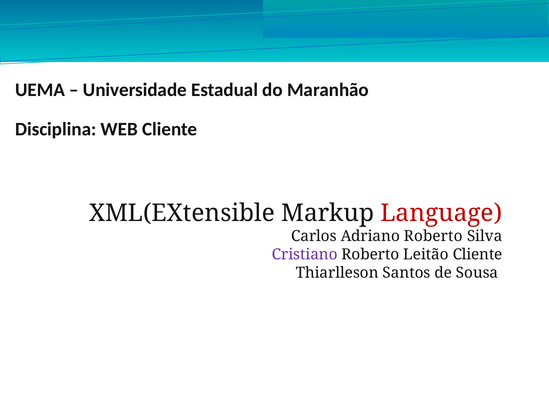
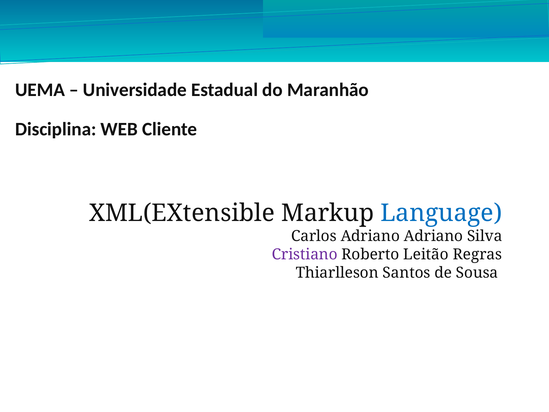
Language colour: red -> blue (441, 213)
Adriano Roberto: Roberto -> Adriano (433, 236)
Leitão Cliente: Cliente -> Regras (477, 254)
